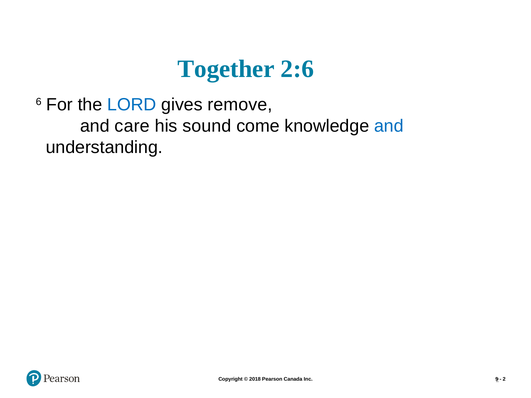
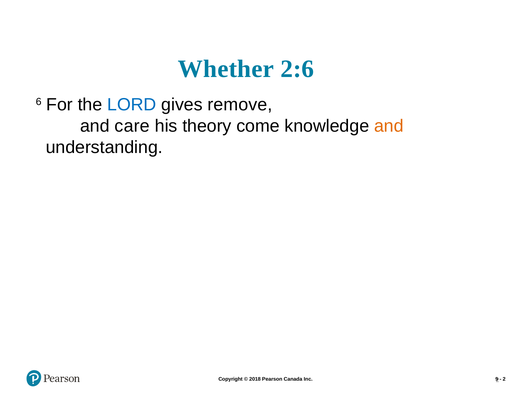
Together: Together -> Whether (226, 69)
sound: sound -> theory (207, 126)
and colour: blue -> orange (389, 126)
